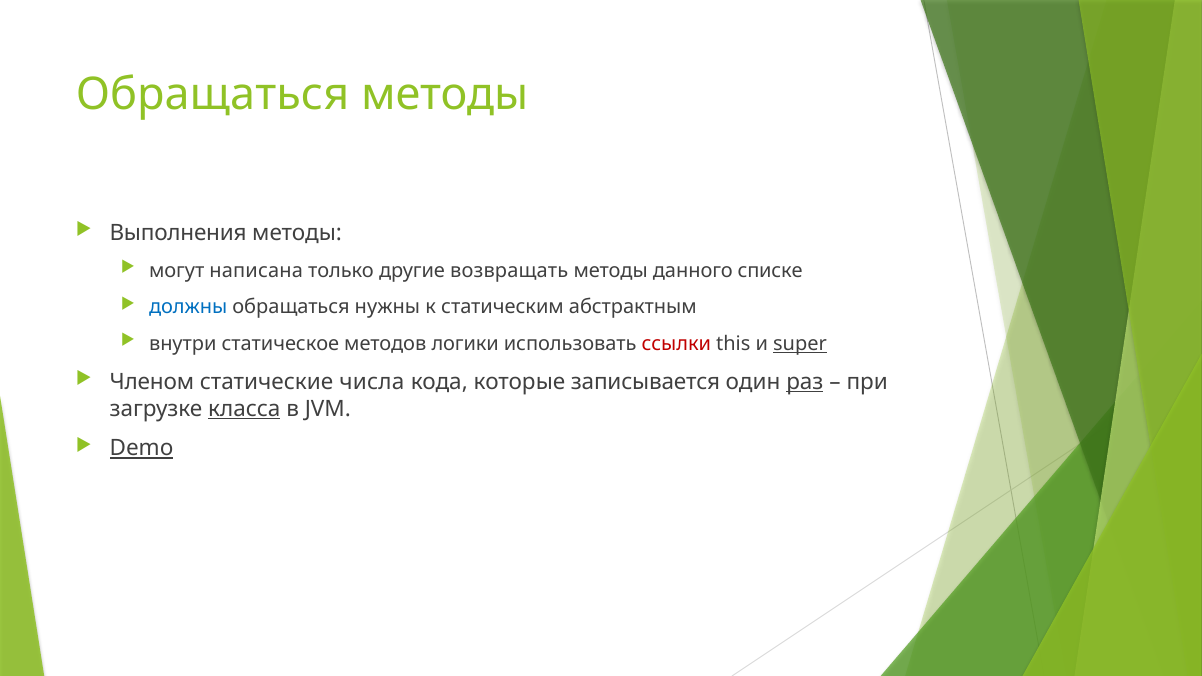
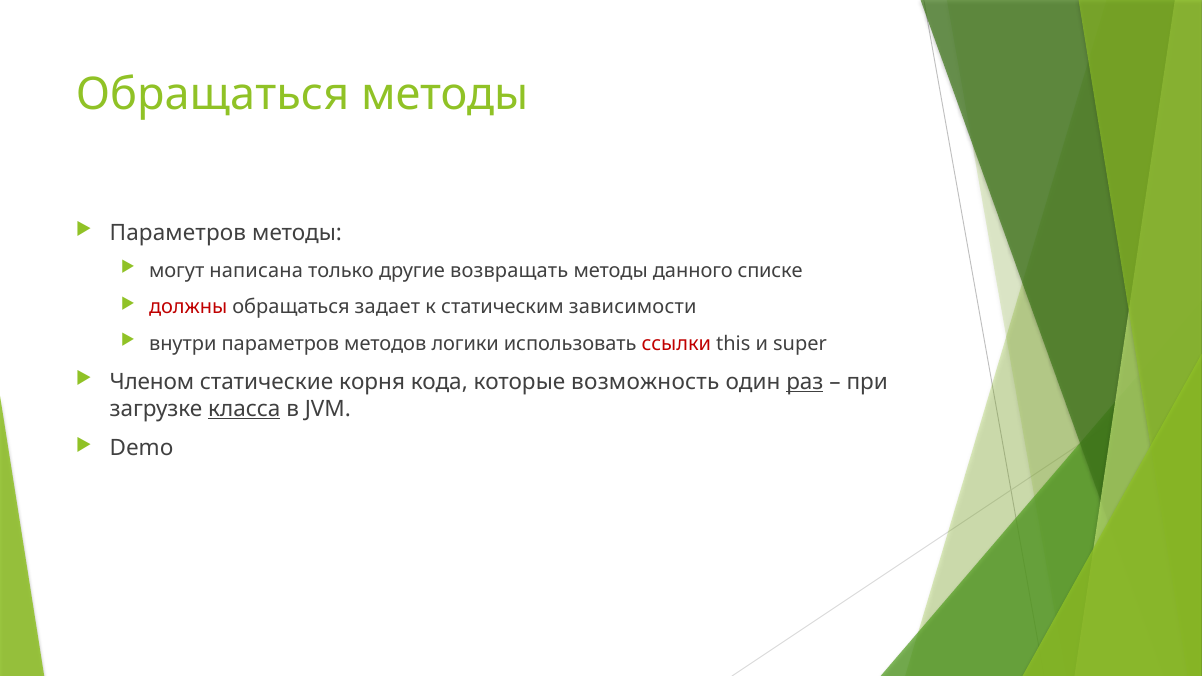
Выполнения: Выполнения -> Параметров (178, 233)
должны colour: blue -> red (188, 307)
нужны: нужны -> задает (387, 307)
абстрактным: абстрактным -> зависимости (633, 307)
внутри статическое: статическое -> параметров (280, 344)
super underline: present -> none (800, 344)
числа: числа -> корня (372, 382)
записывается: записывается -> возможность (645, 382)
Demo underline: present -> none (142, 448)
